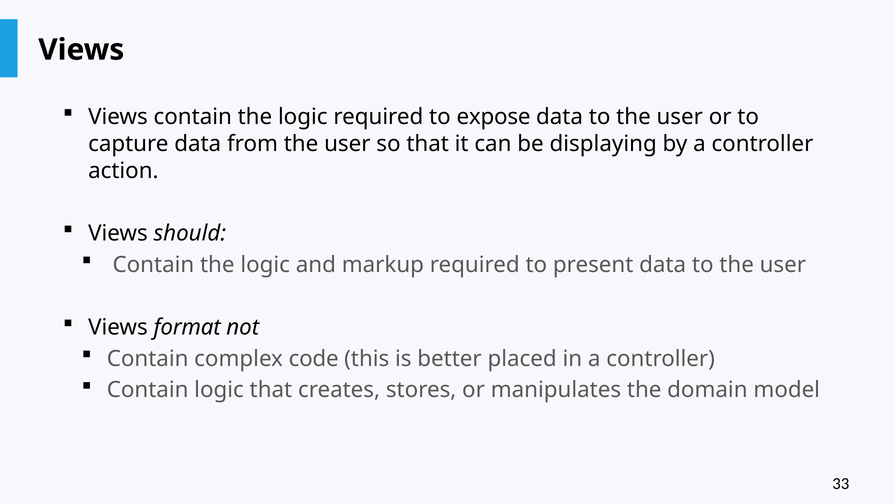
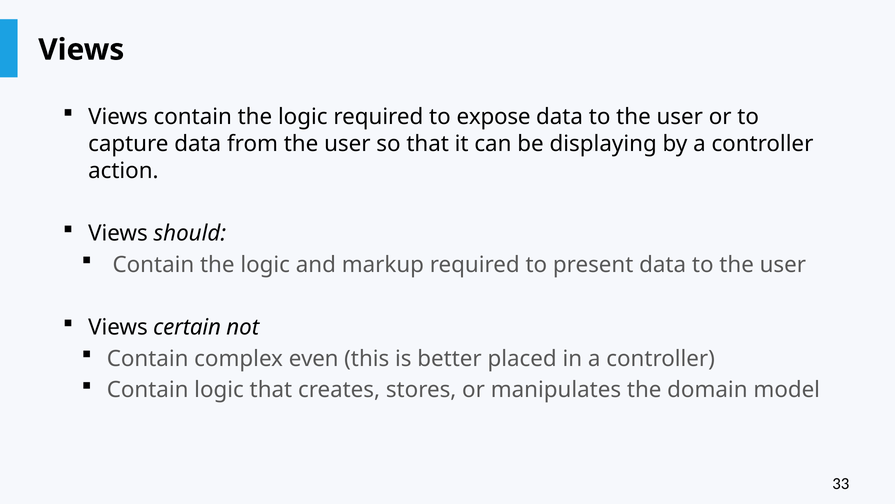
format: format -> certain (187, 327)
code: code -> even (314, 358)
